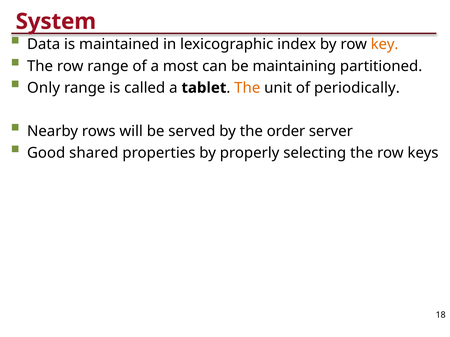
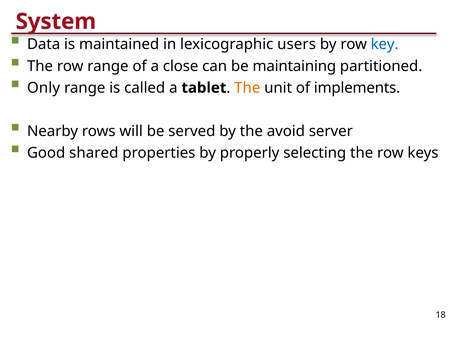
index: index -> users (297, 44)
key colour: orange -> blue (385, 44)
most: most -> close (181, 66)
periodically: periodically -> implements (357, 88)
order: order -> avoid (286, 131)
